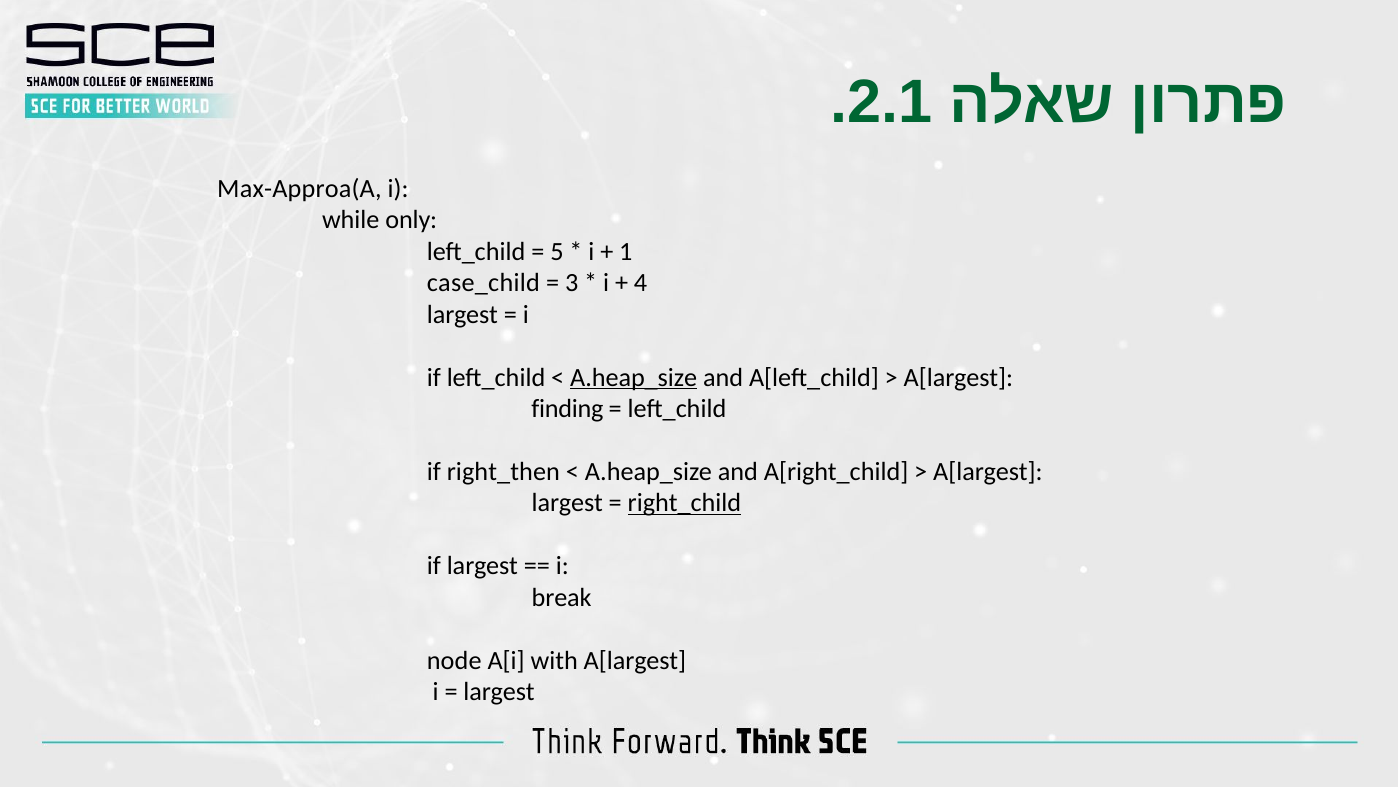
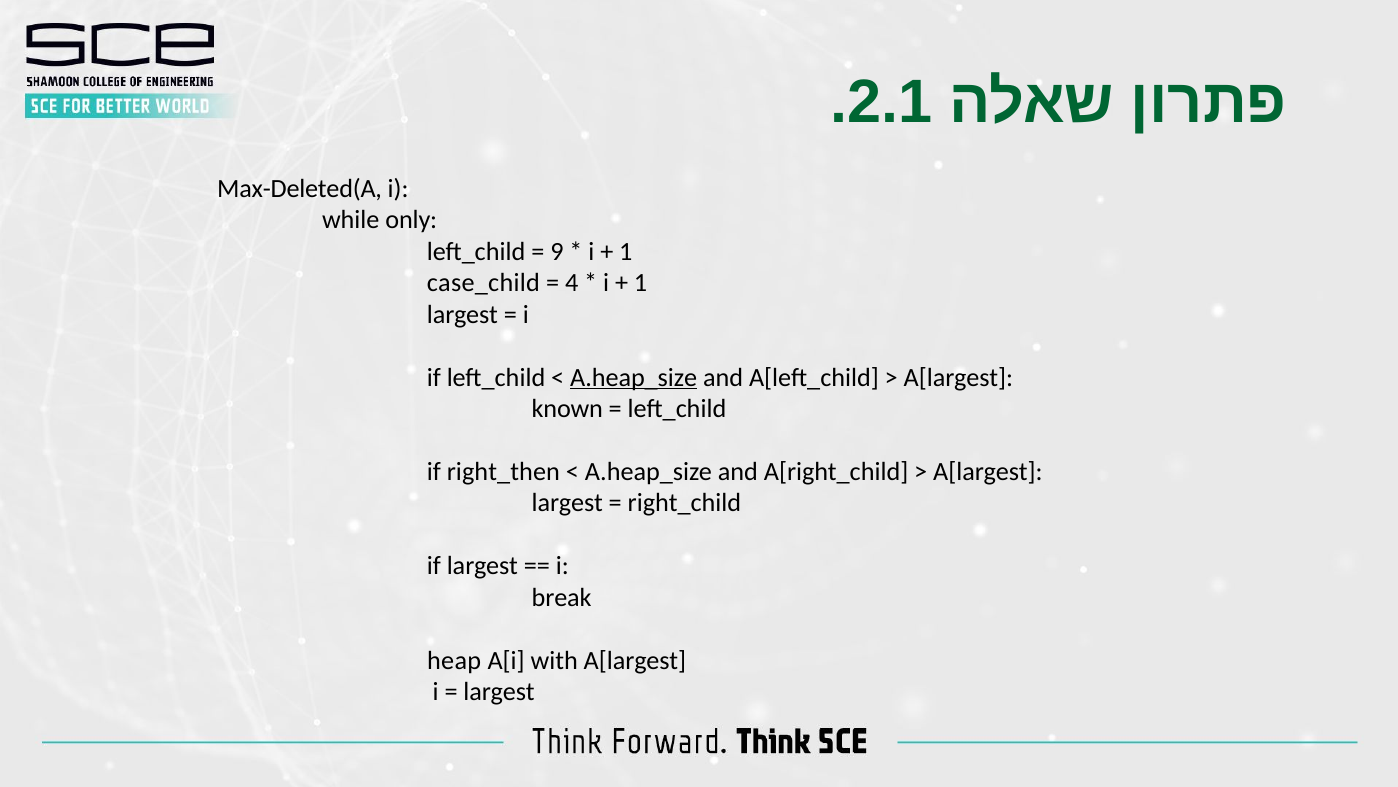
Max-Approa(A: Max-Approa(A -> Max-Deleted(A (300, 188)
5: 5 -> 9 (557, 251)
3: 3 -> 4 (572, 283)
4: 4 -> 1 (641, 283)
finding: finding -> known (567, 409)
right_child underline: present -> none (684, 503)
node: node -> heap (454, 660)
